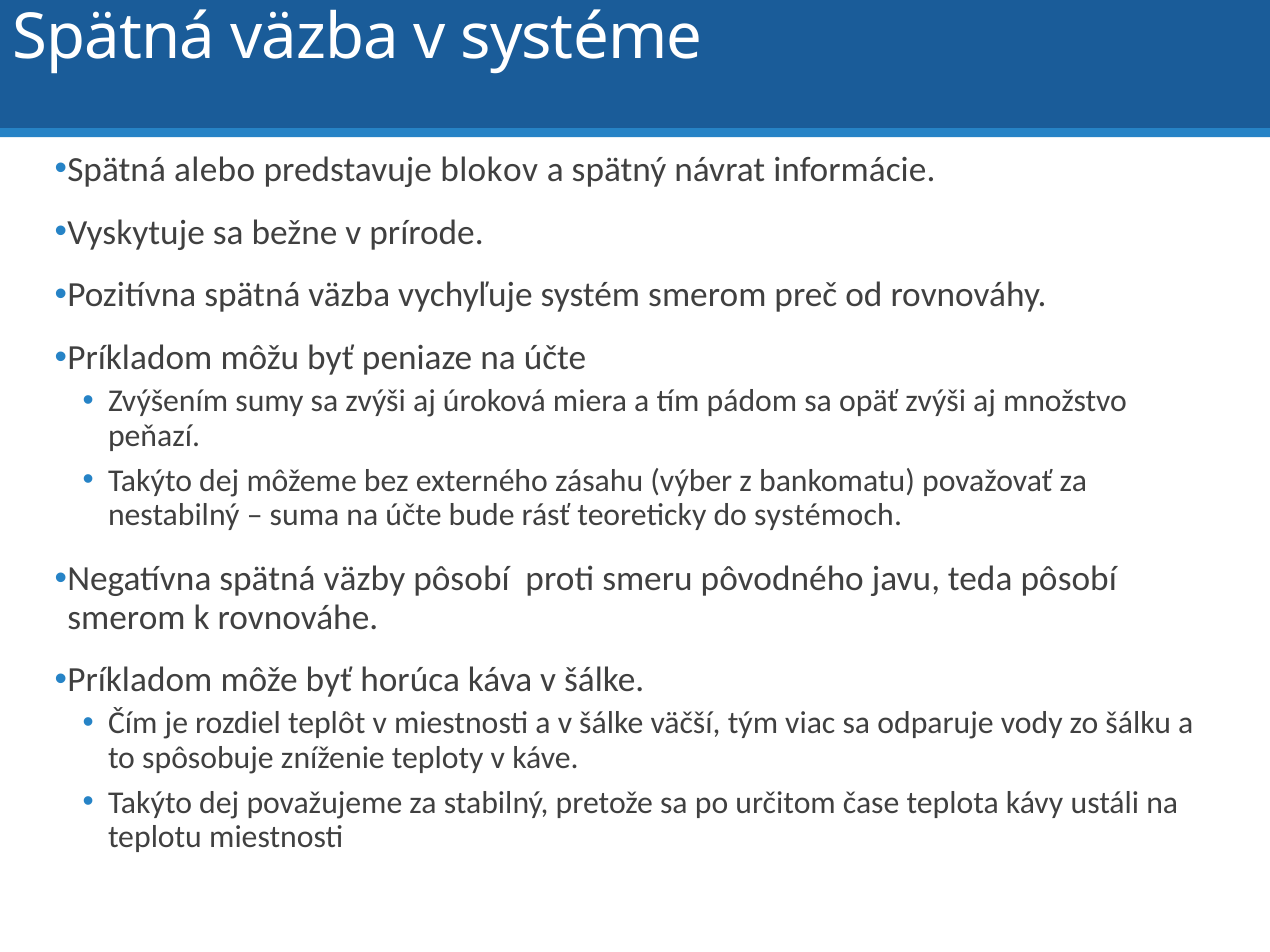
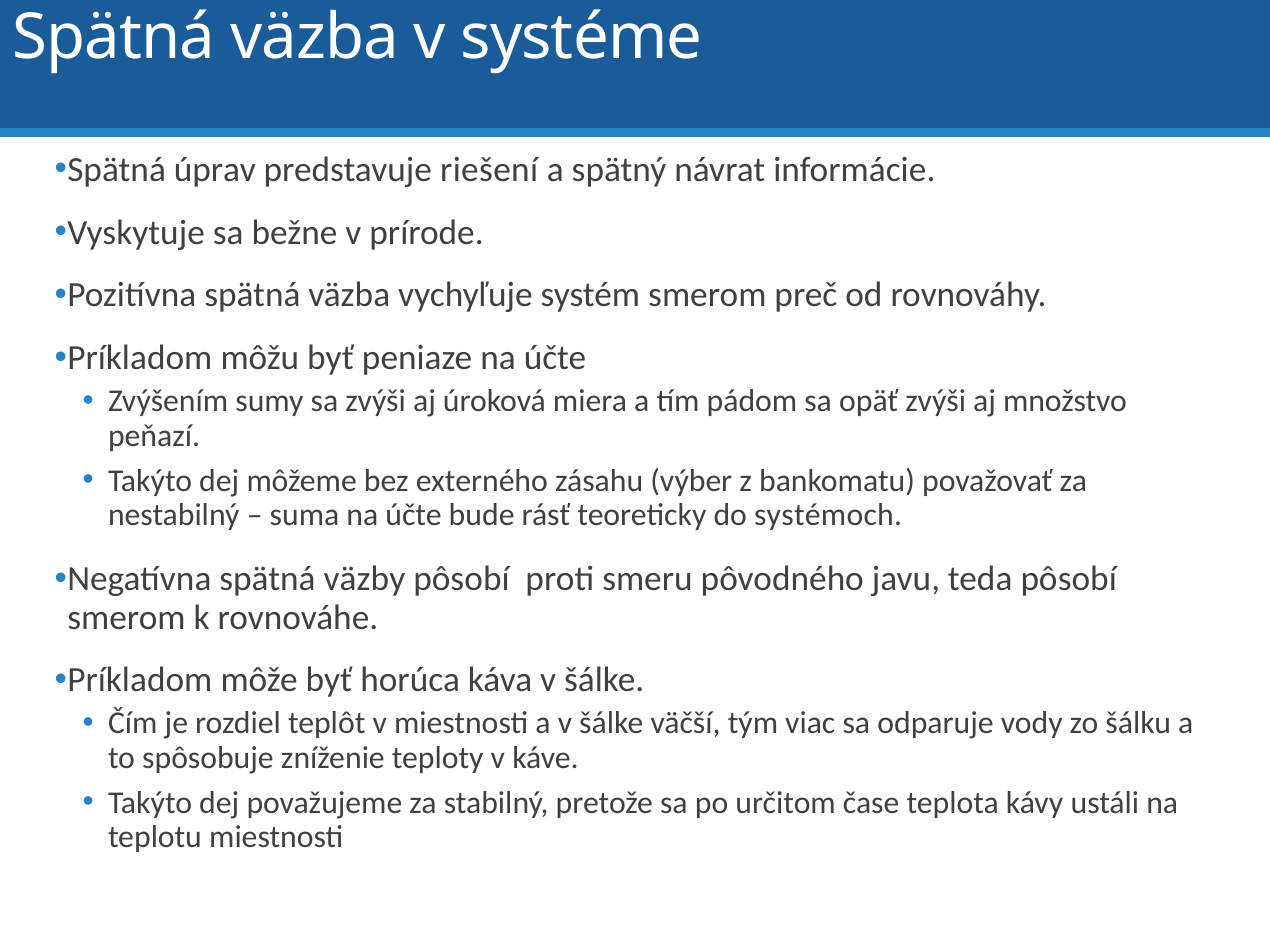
alebo: alebo -> úprav (215, 170)
blokov: blokov -> riešení (489, 170)
